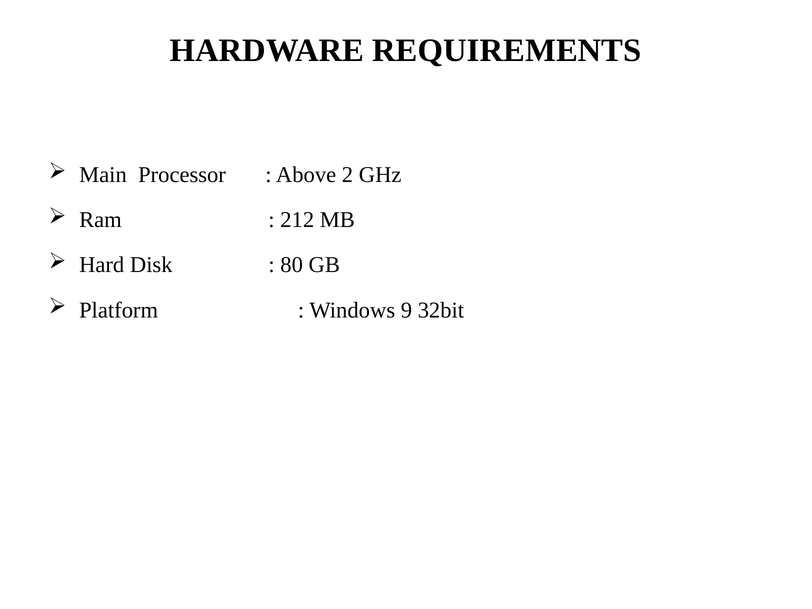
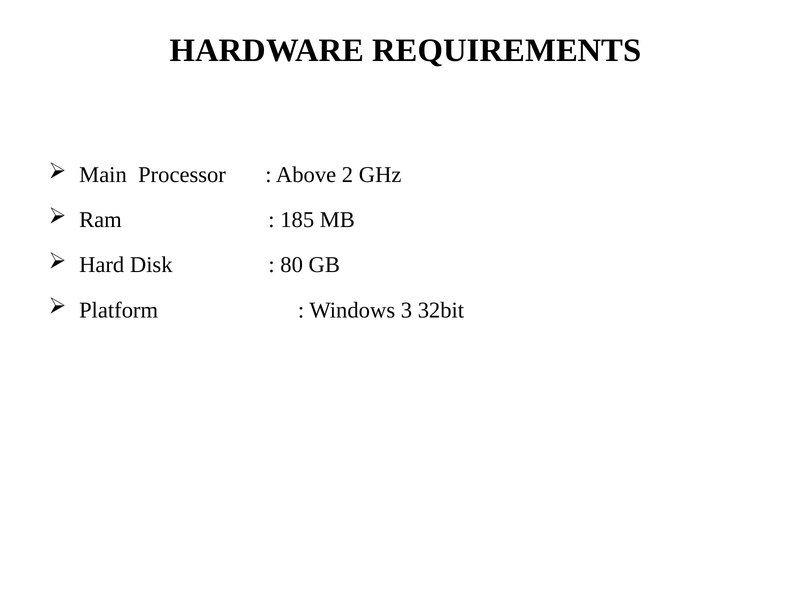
212: 212 -> 185 (297, 220)
9: 9 -> 3 (406, 310)
